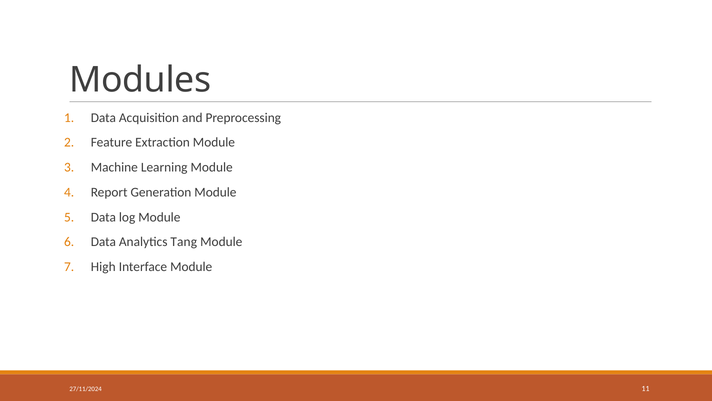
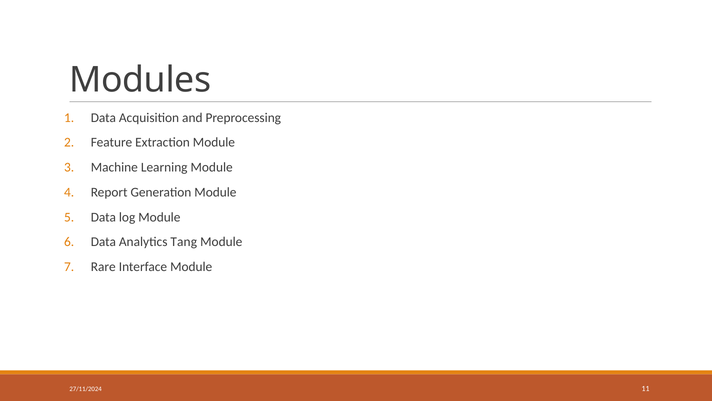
High: High -> Rare (103, 266)
